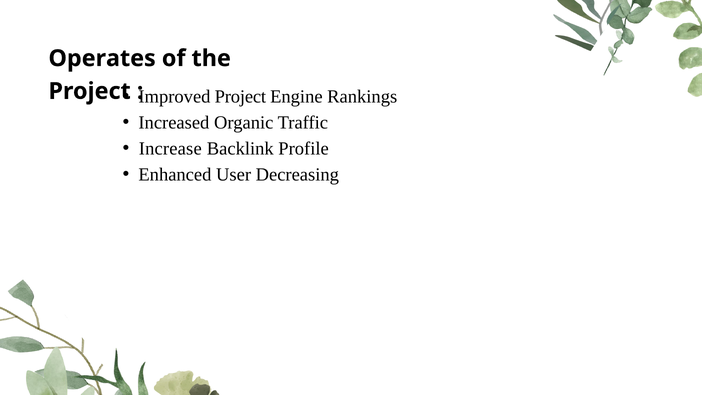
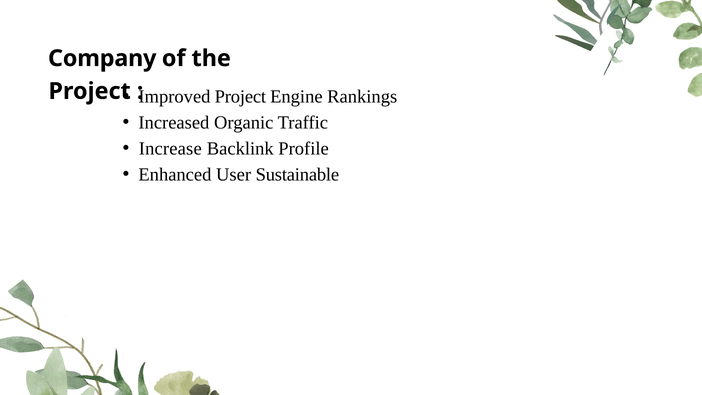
Operates: Operates -> Company (102, 58)
Decreasing: Decreasing -> Sustainable (297, 174)
